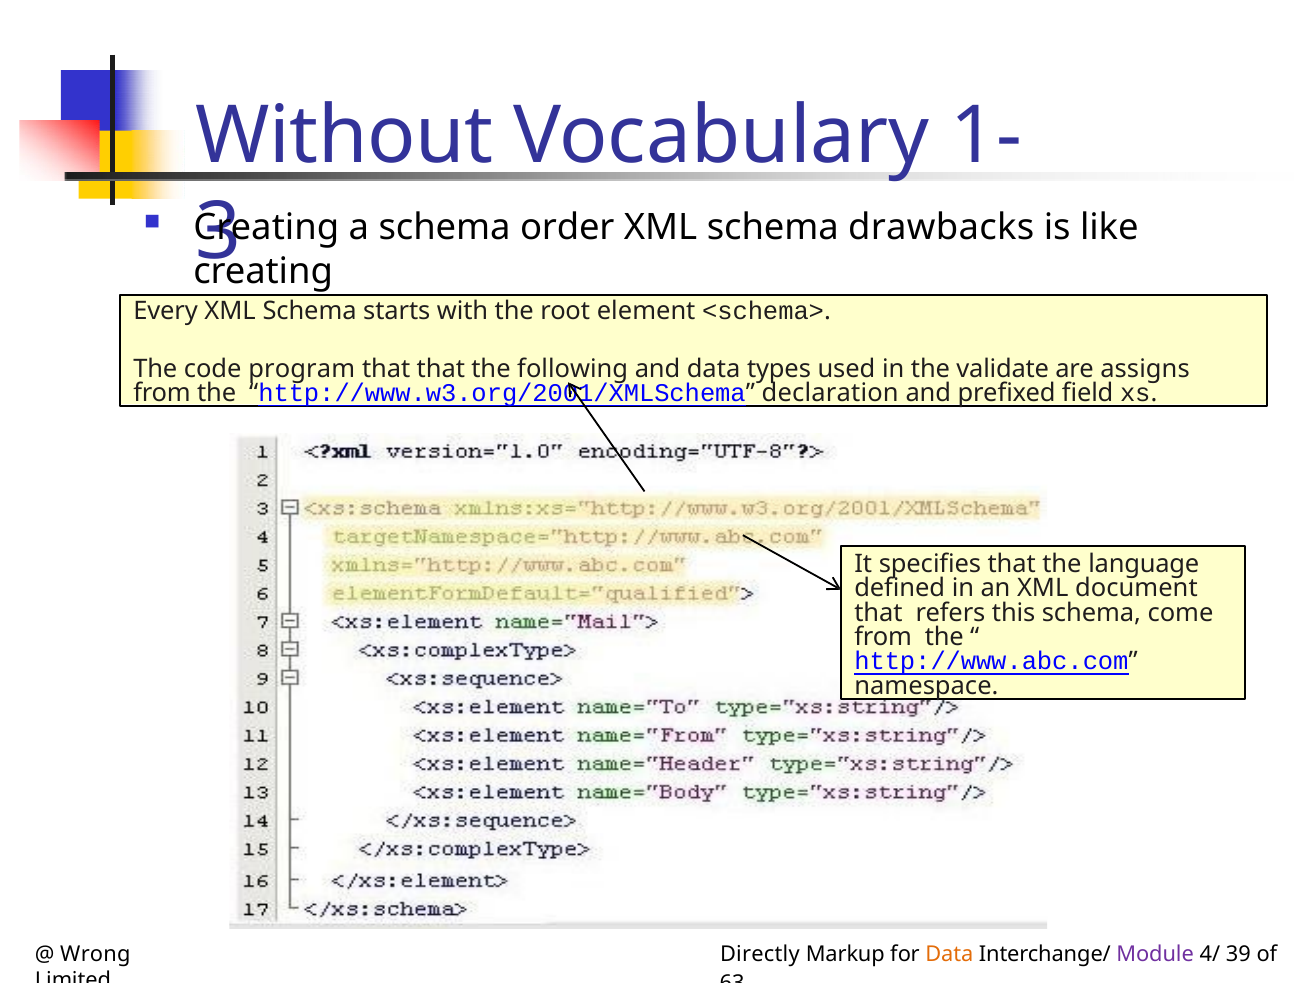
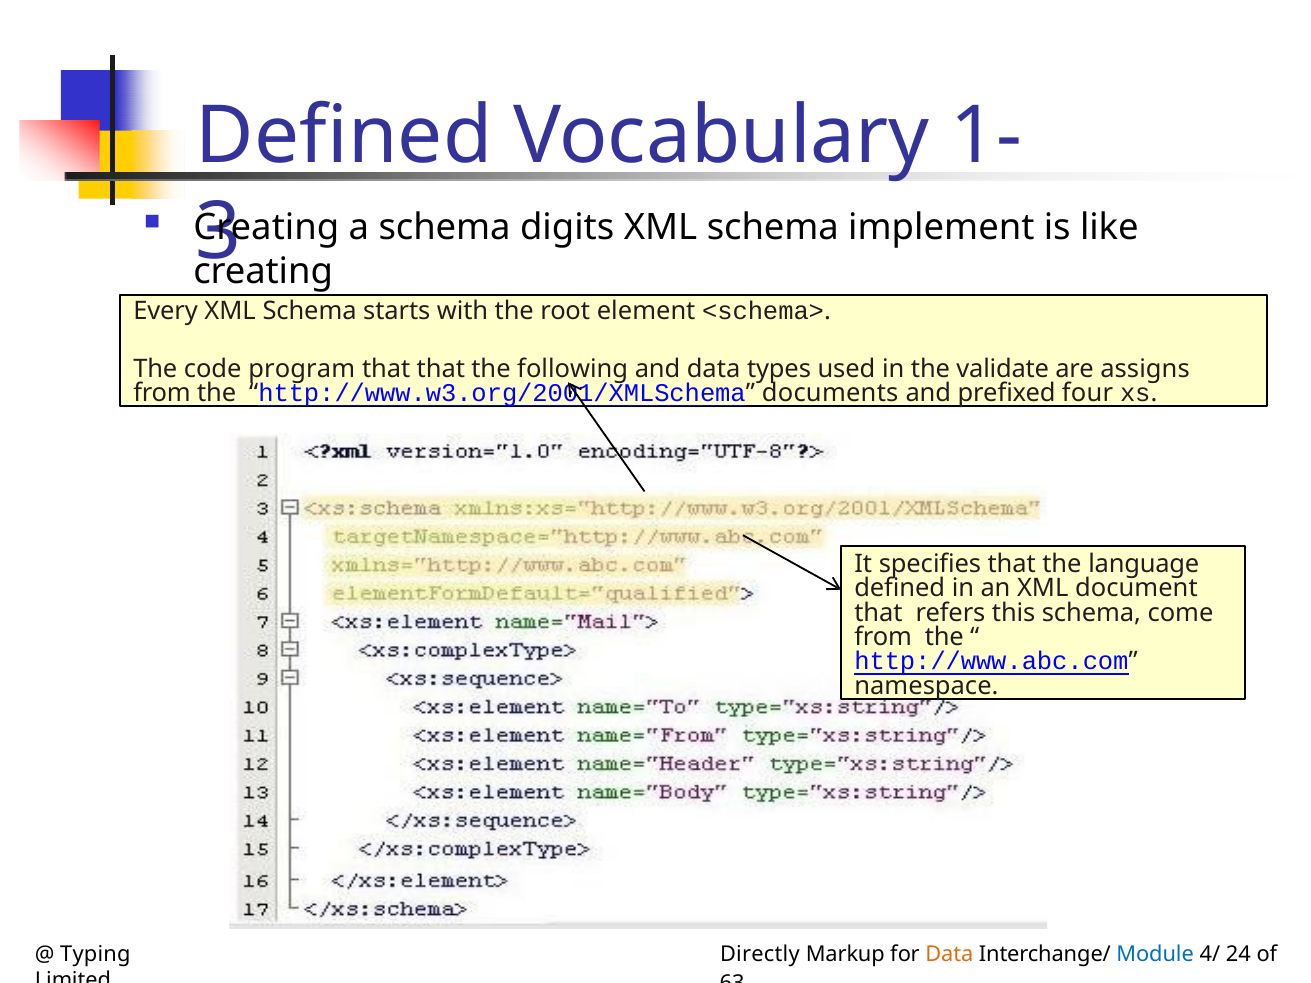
Without: Without -> Defined (344, 136)
order: order -> digits (567, 227)
drawbacks: drawbacks -> implement (941, 227)
declaration: declaration -> documents (830, 393)
field: field -> four (1088, 393)
Wrong: Wrong -> Typing (95, 954)
Module colour: purple -> blue (1155, 954)
39: 39 -> 24 (1238, 954)
